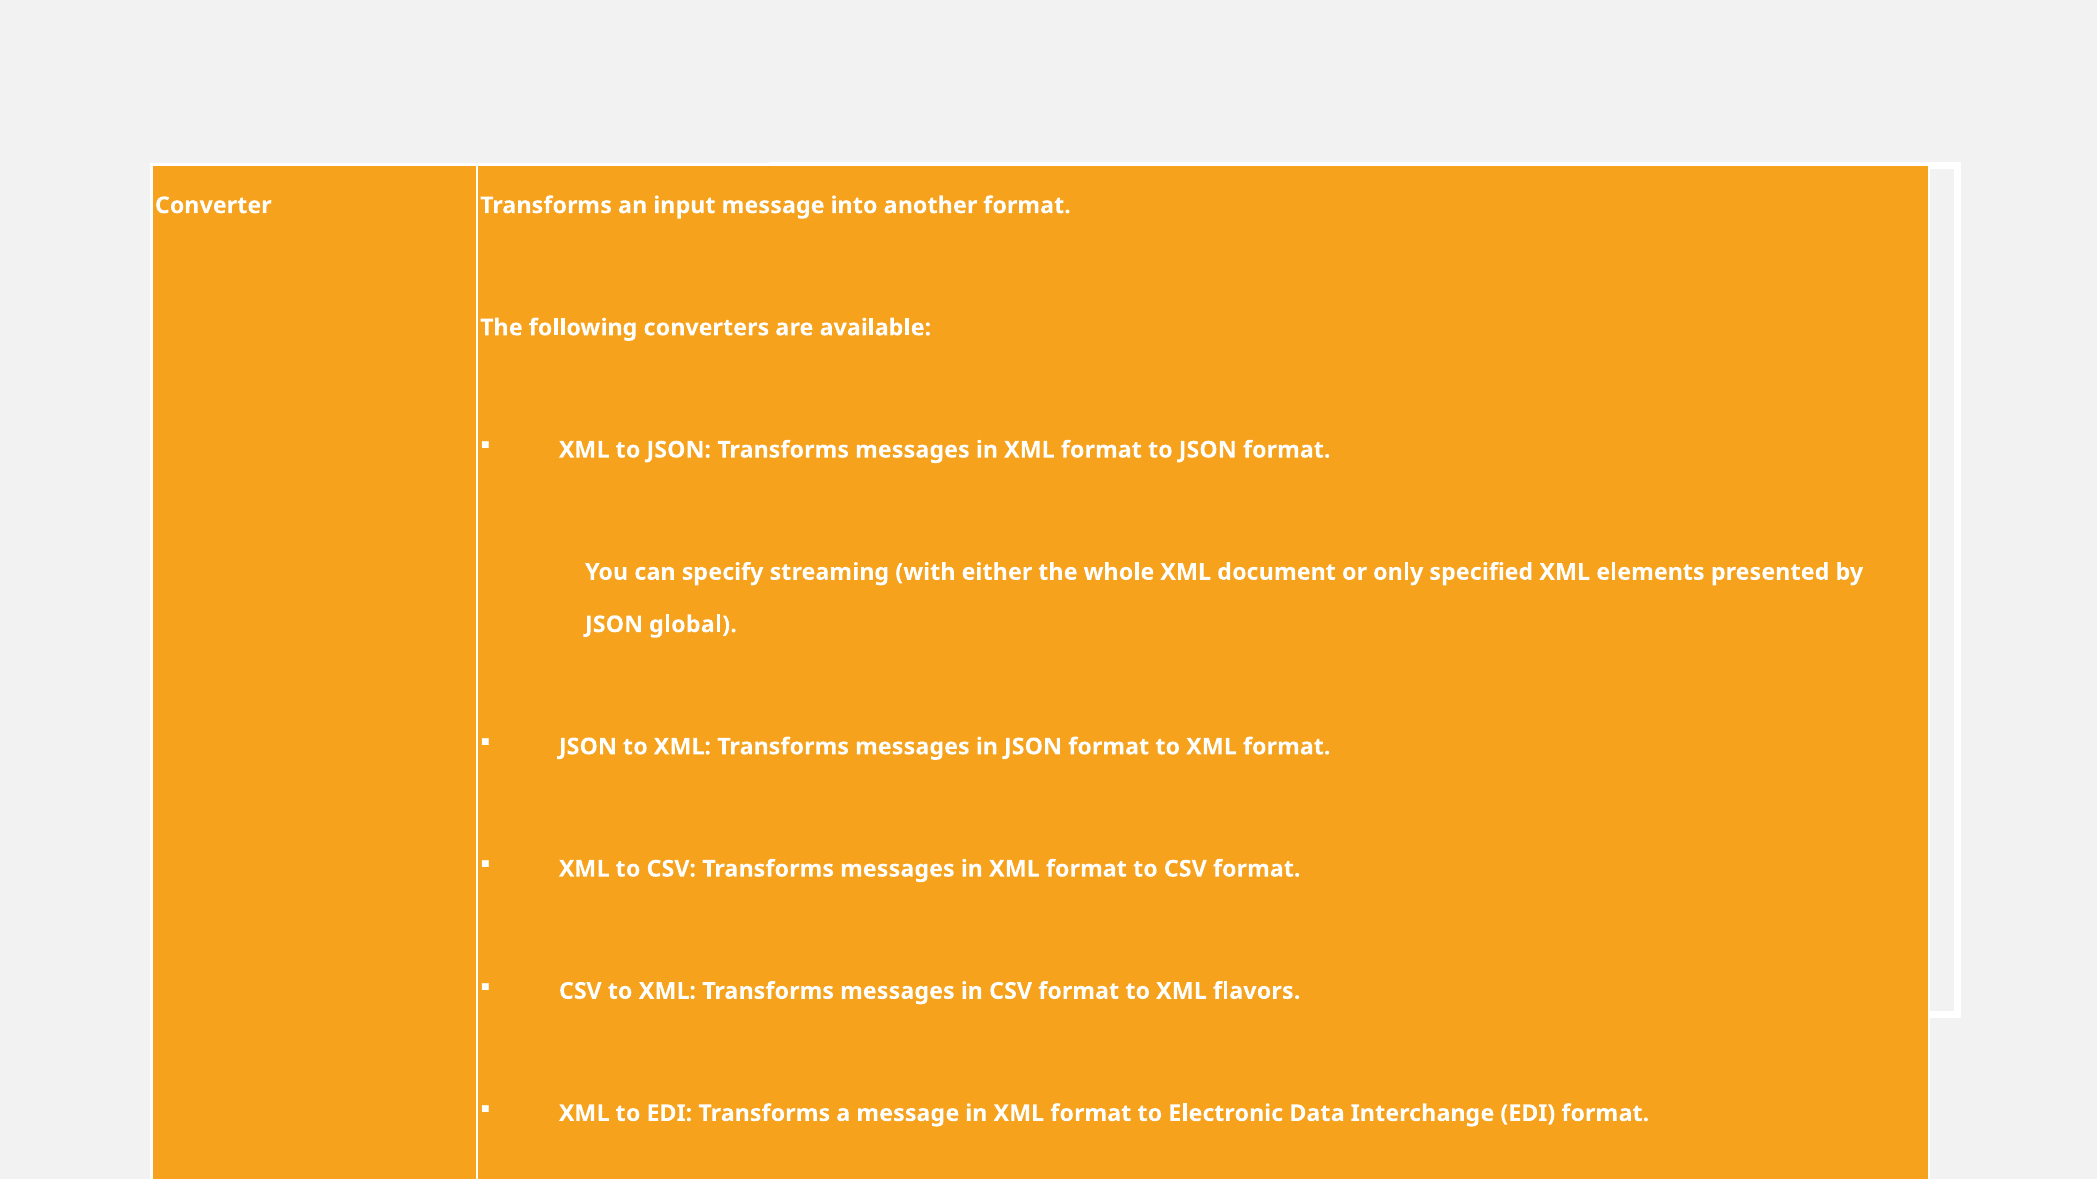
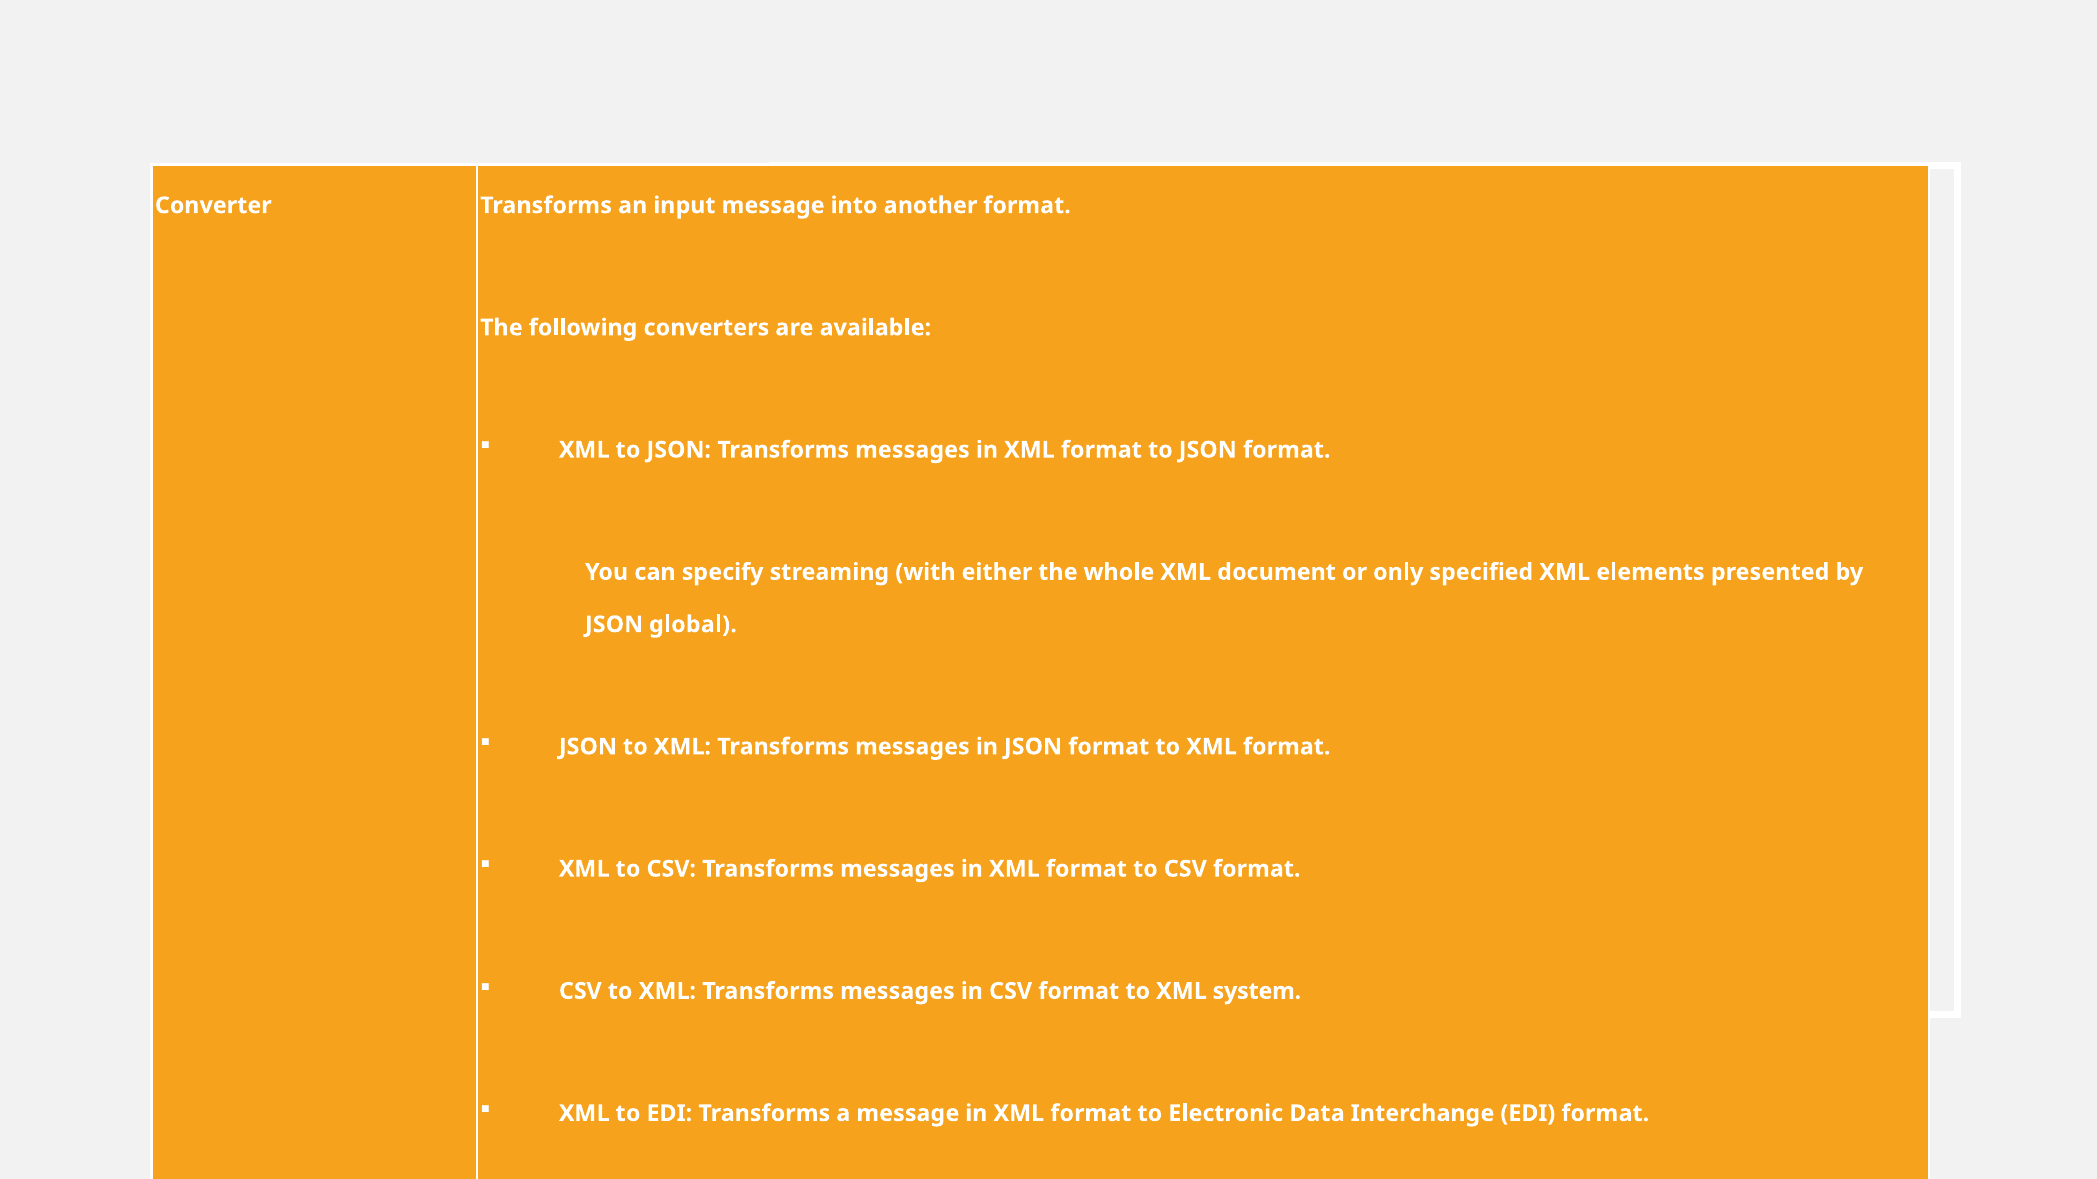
flavors: flavors -> system (1257, 992)
